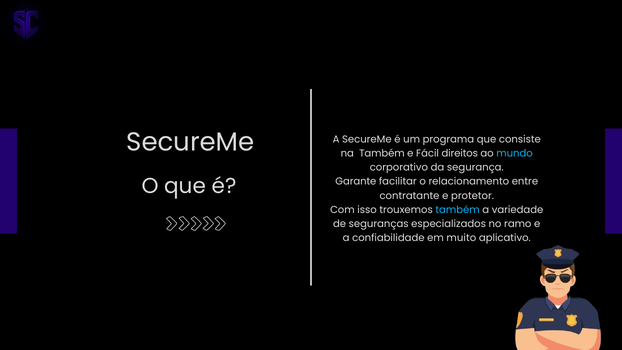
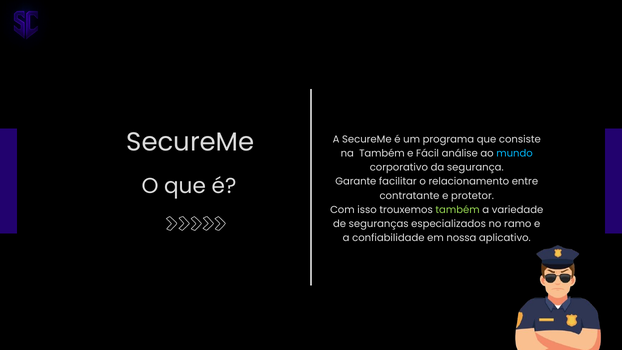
direitos: direitos -> análise (460, 153)
também colour: light blue -> light green (458, 210)
muito: muito -> nossa (461, 238)
